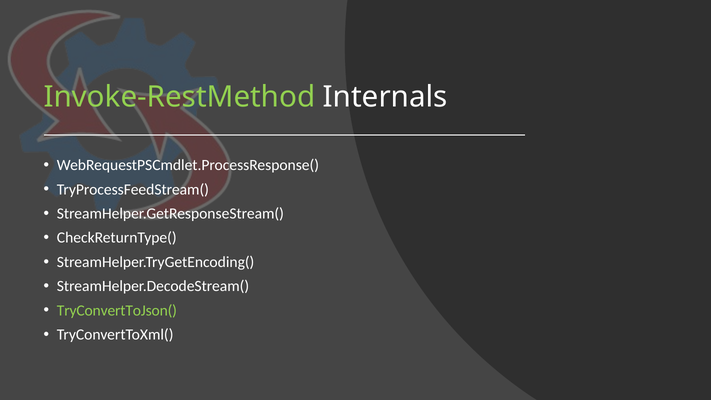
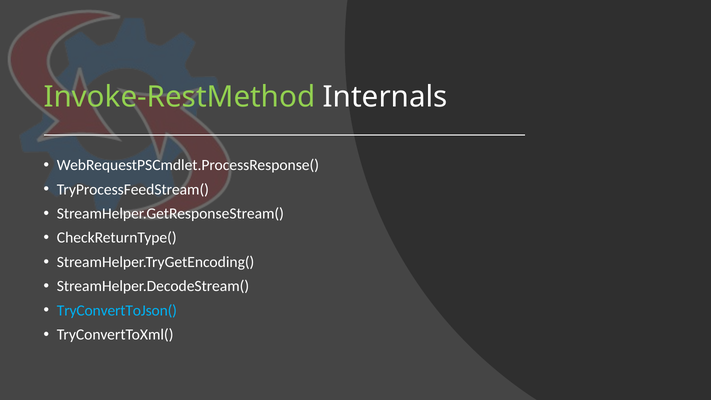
TryConvertToJson( colour: light green -> light blue (117, 310)
